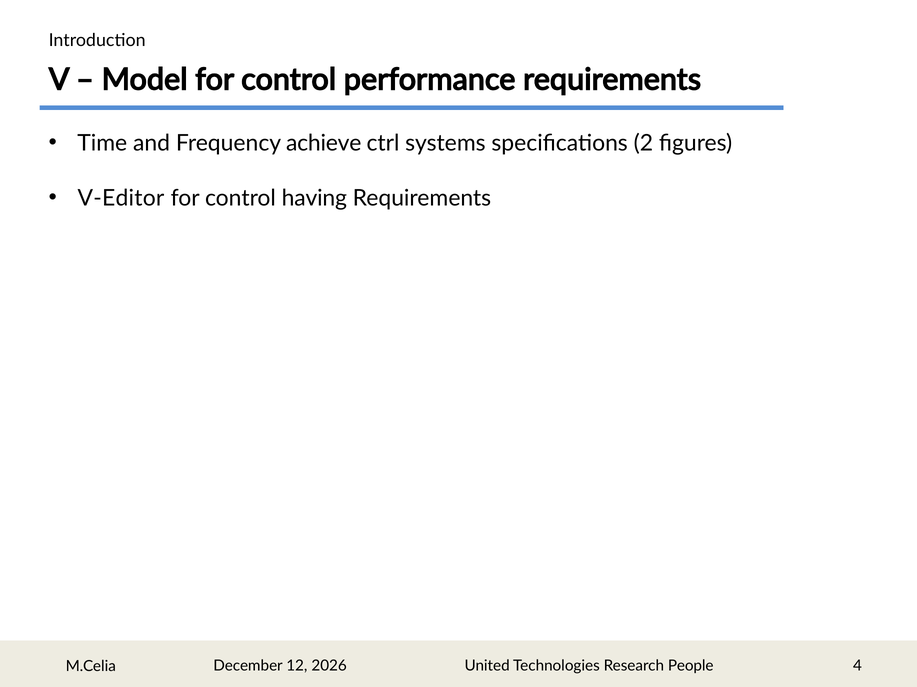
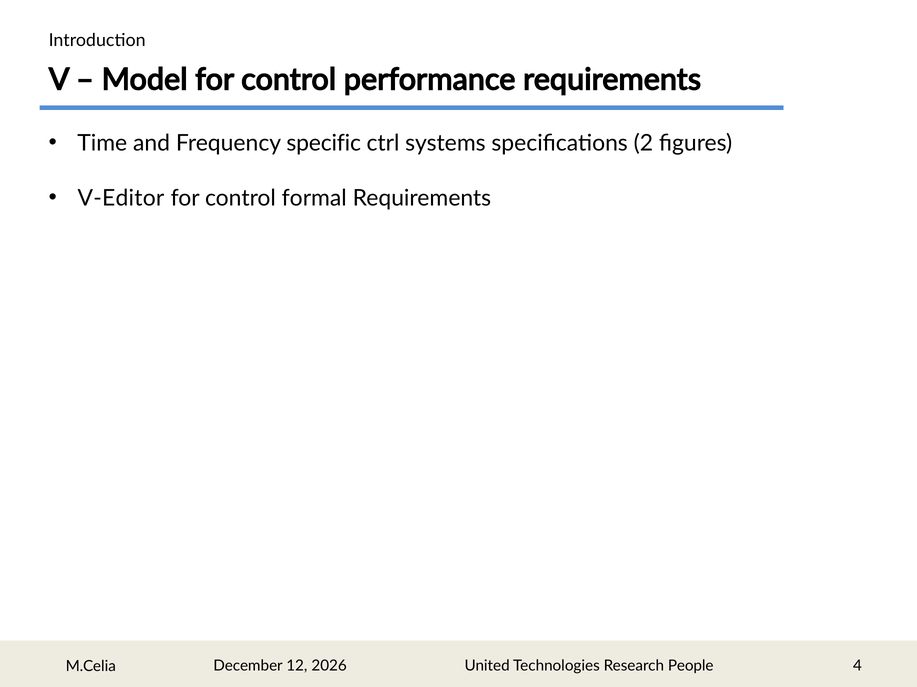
achieve: achieve -> specific (324, 143)
having: having -> formal (314, 198)
